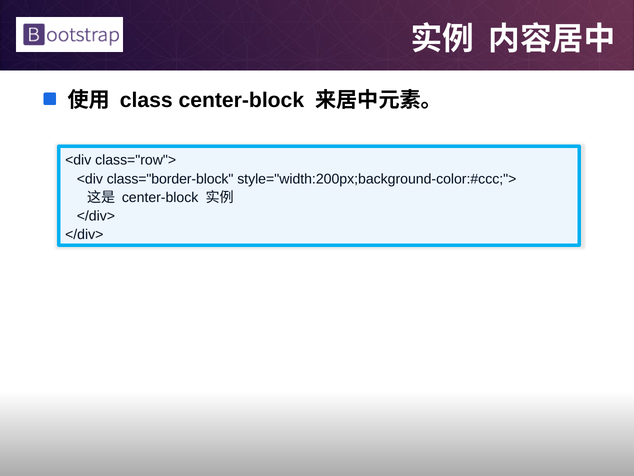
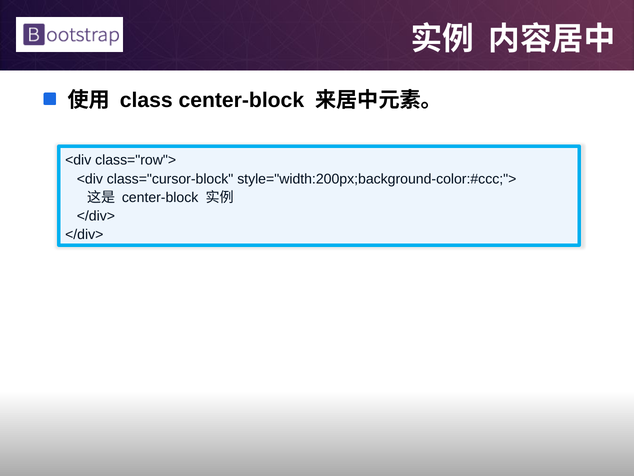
class="border-block: class="border-block -> class="cursor-block (170, 179)
